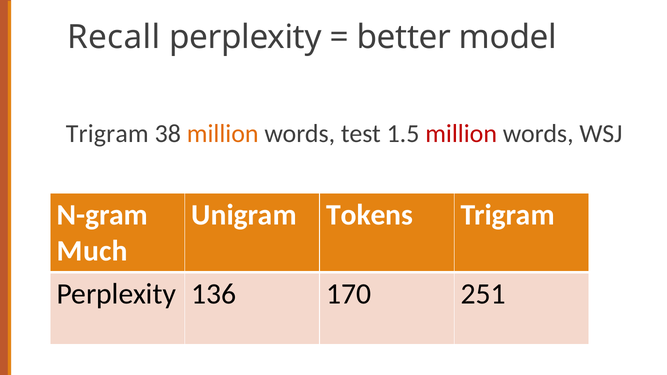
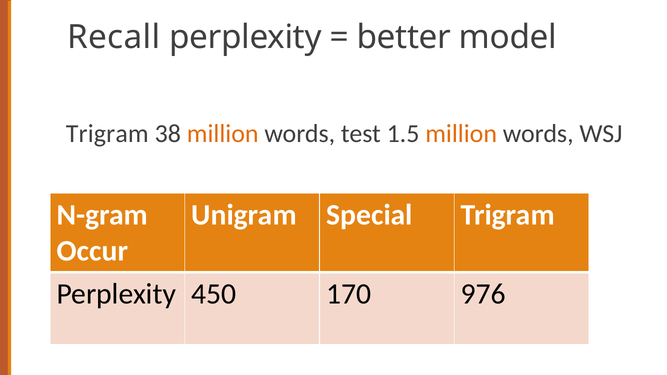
million colour: red -> orange (461, 134)
Tokens: Tokens -> Special (369, 215)
Much: Much -> Occur (92, 251)
136: 136 -> 450 (214, 294)
251: 251 -> 976 (483, 294)
